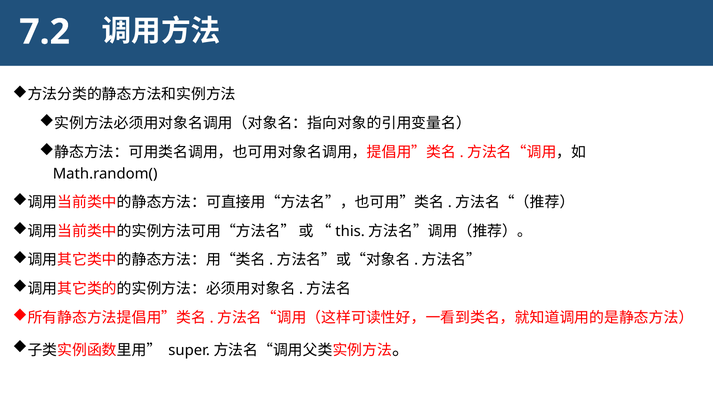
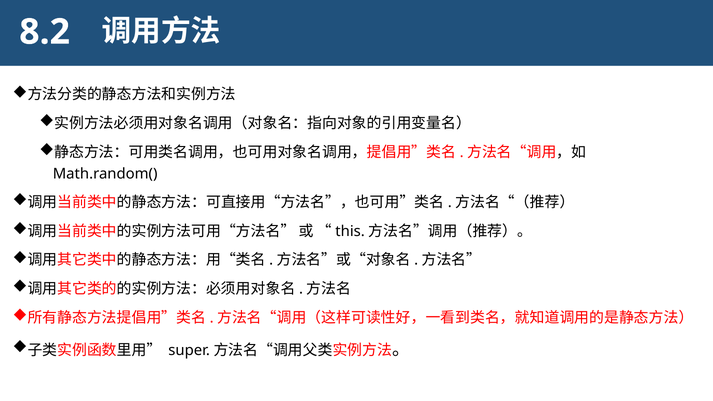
7.2: 7.2 -> 8.2 (45, 32)
